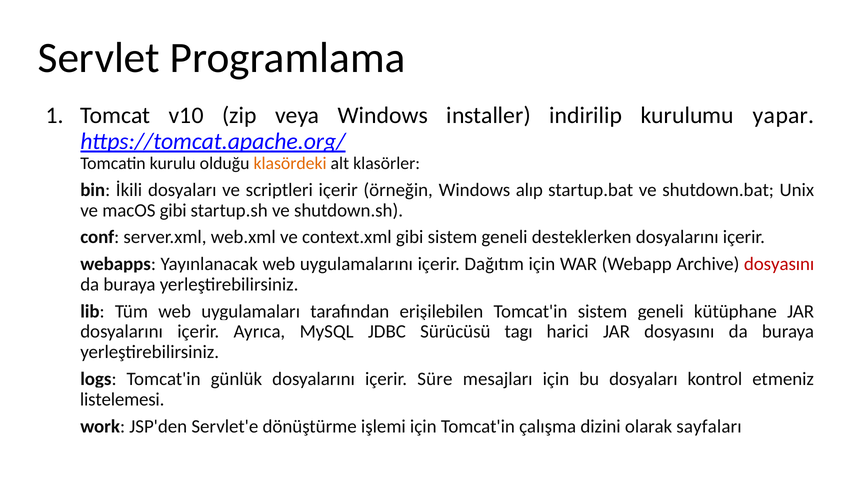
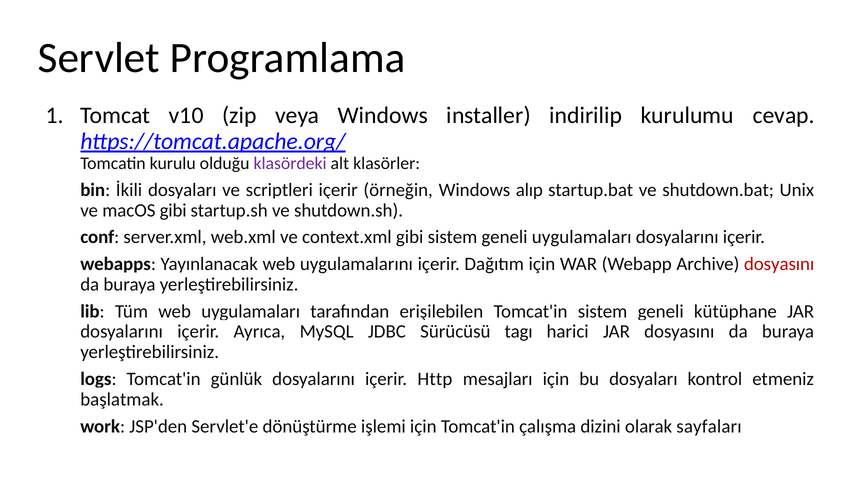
yapar: yapar -> cevap (784, 116)
klasördeki colour: orange -> purple (290, 163)
geneli desteklerken: desteklerken -> uygulamaları (582, 237)
Süre: Süre -> Http (435, 379)
listelemesi: listelemesi -> başlatmak (122, 399)
